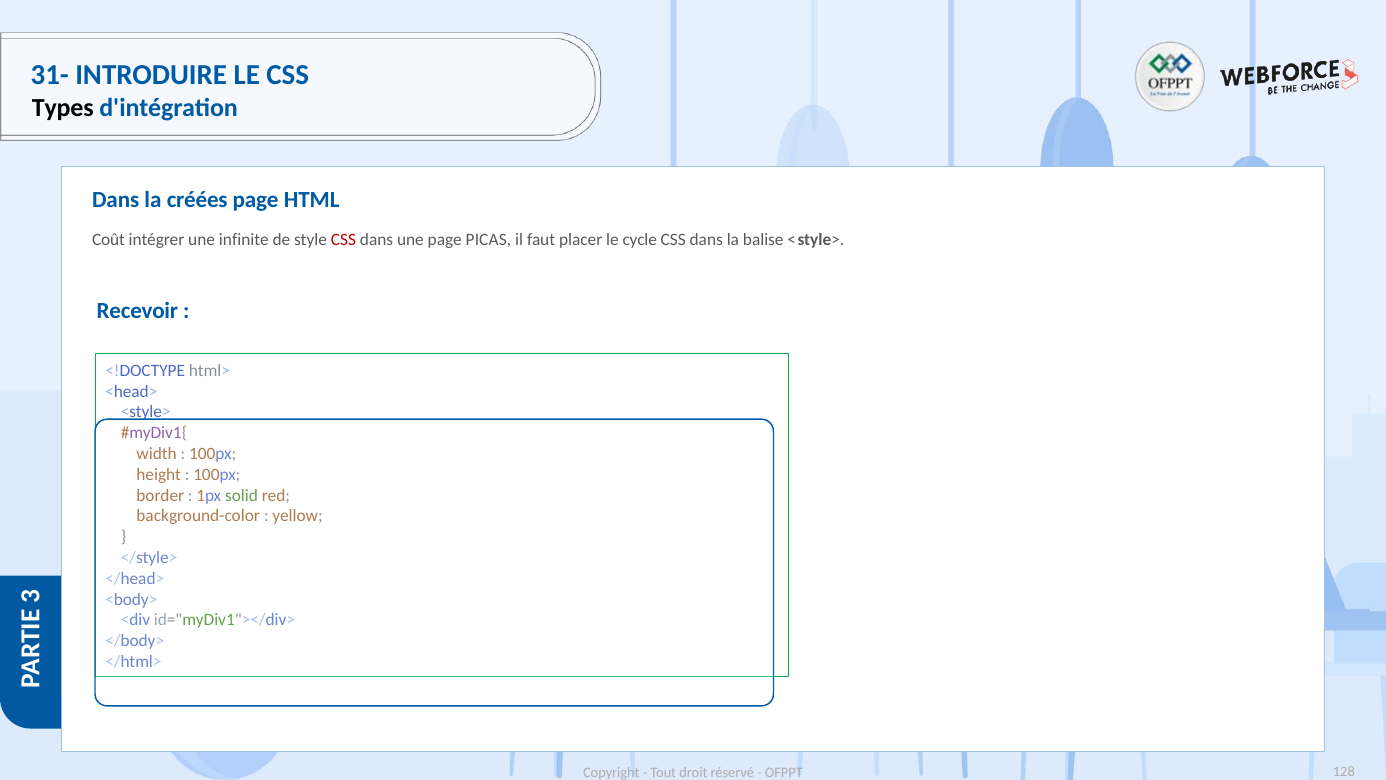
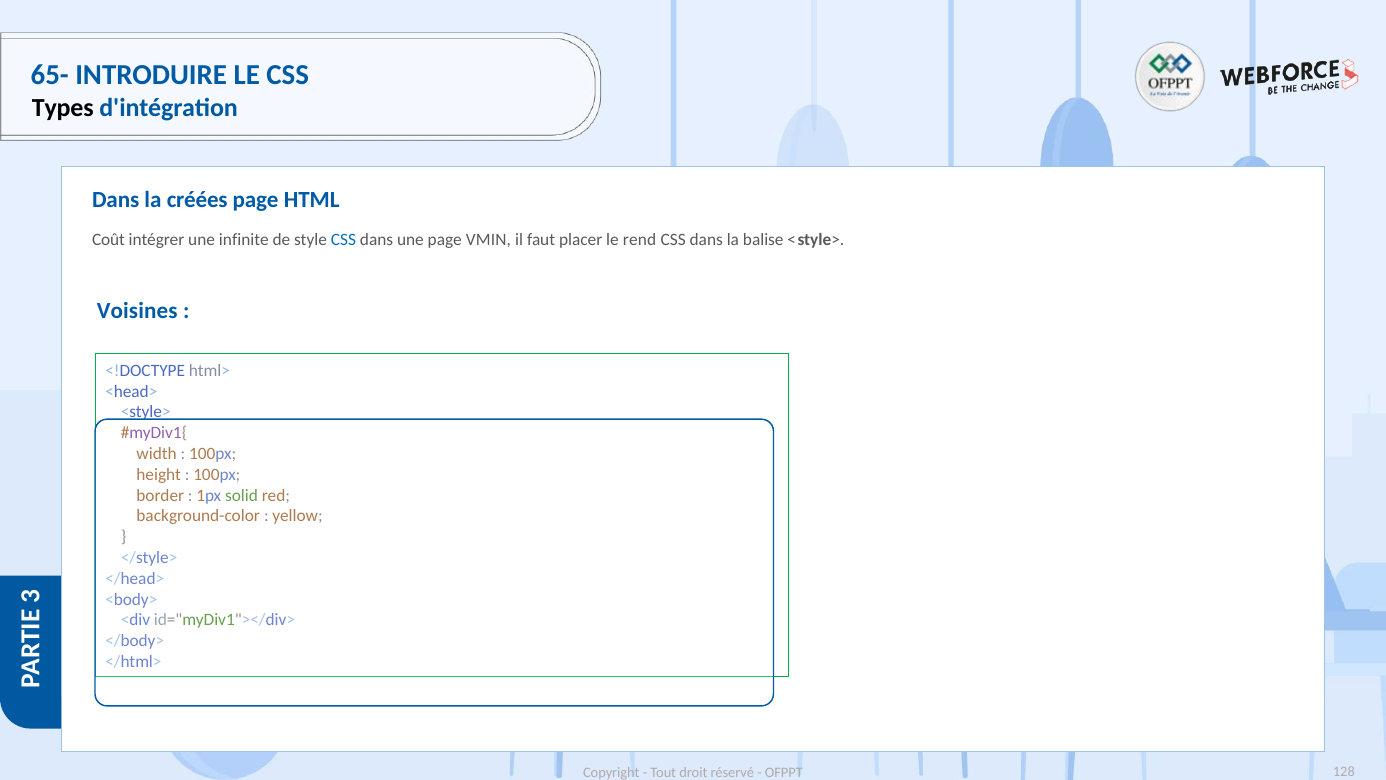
31-: 31- -> 65- (50, 75)
CSS colour: red -> blue (344, 240)
PICAS: PICAS -> VMIN (488, 240)
cycle: cycle -> rend (640, 240)
Recevoir: Recevoir -> Voisines (137, 310)
